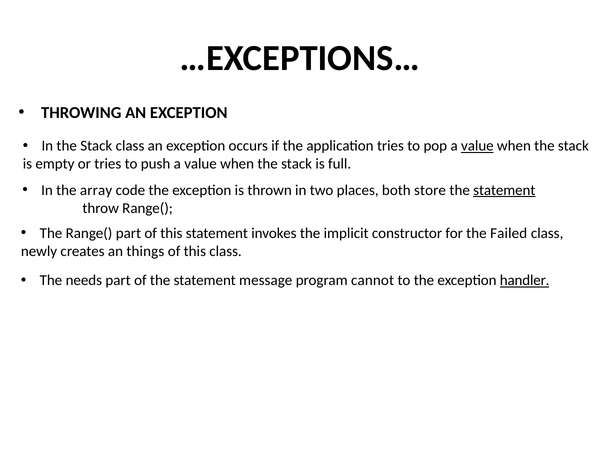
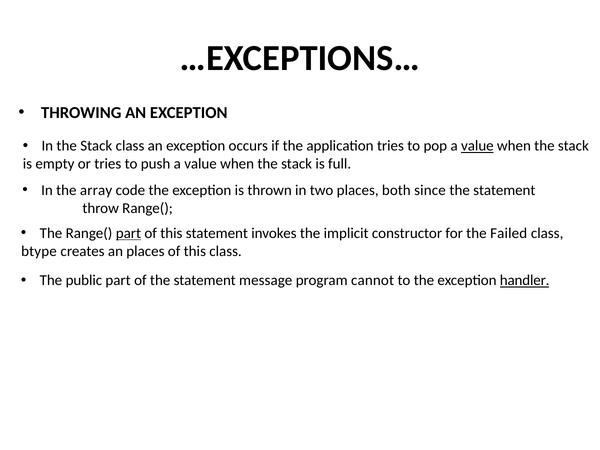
store: store -> since (430, 190)
statement underline: present -> none (504, 190)
part underline: none -> present (128, 233)
newly: newly -> btype (39, 251)
an things: things -> places (145, 251)
needs: needs -> public (84, 280)
